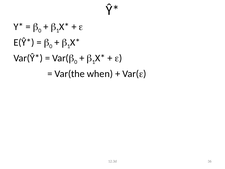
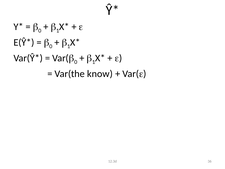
when: when -> know (100, 74)
